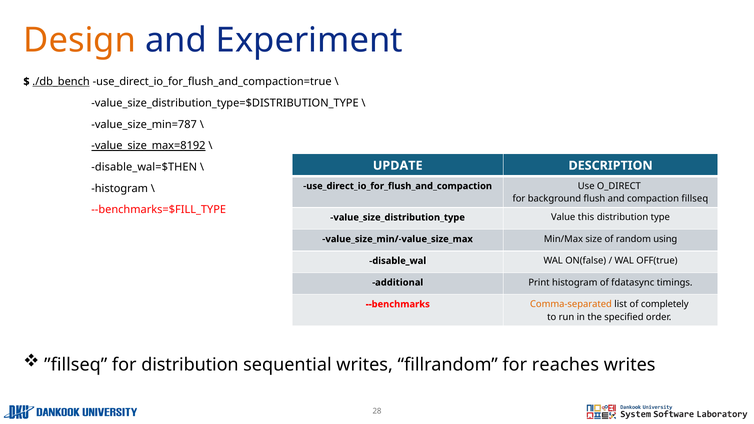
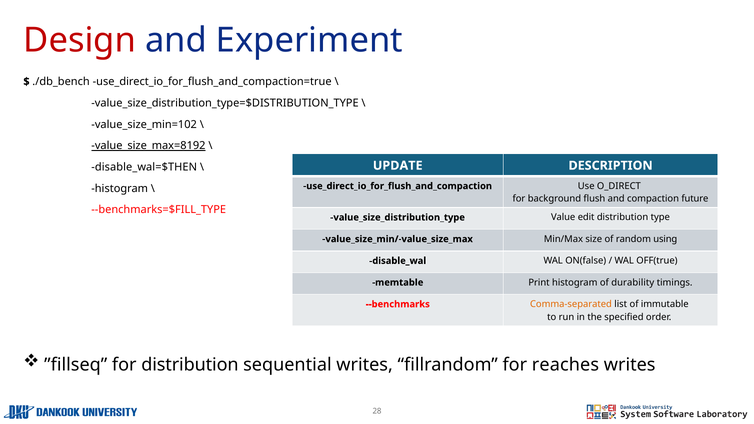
Design colour: orange -> red (80, 40)
./db_bench underline: present -> none (61, 82)
value_size_min=787: value_size_min=787 -> value_size_min=102 (144, 124)
fillseq: fillseq -> future (695, 199)
this: this -> edit (586, 217)
additional: additional -> memtable (398, 283)
fdatasync: fdatasync -> durability (633, 283)
completely: completely -> immutable (665, 304)
